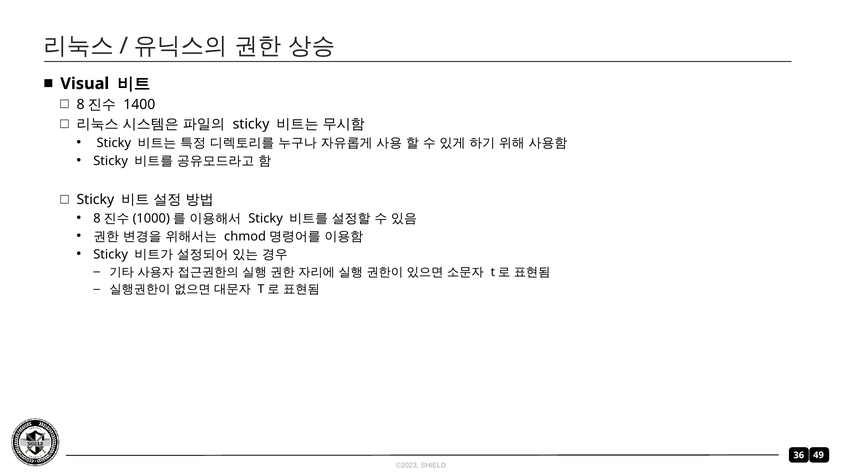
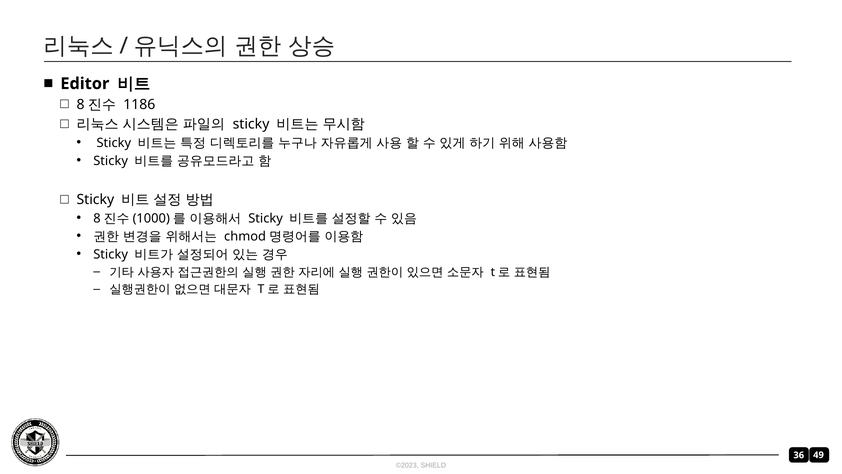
Visual: Visual -> Editor (85, 84)
1400: 1400 -> 1186 (139, 105)
